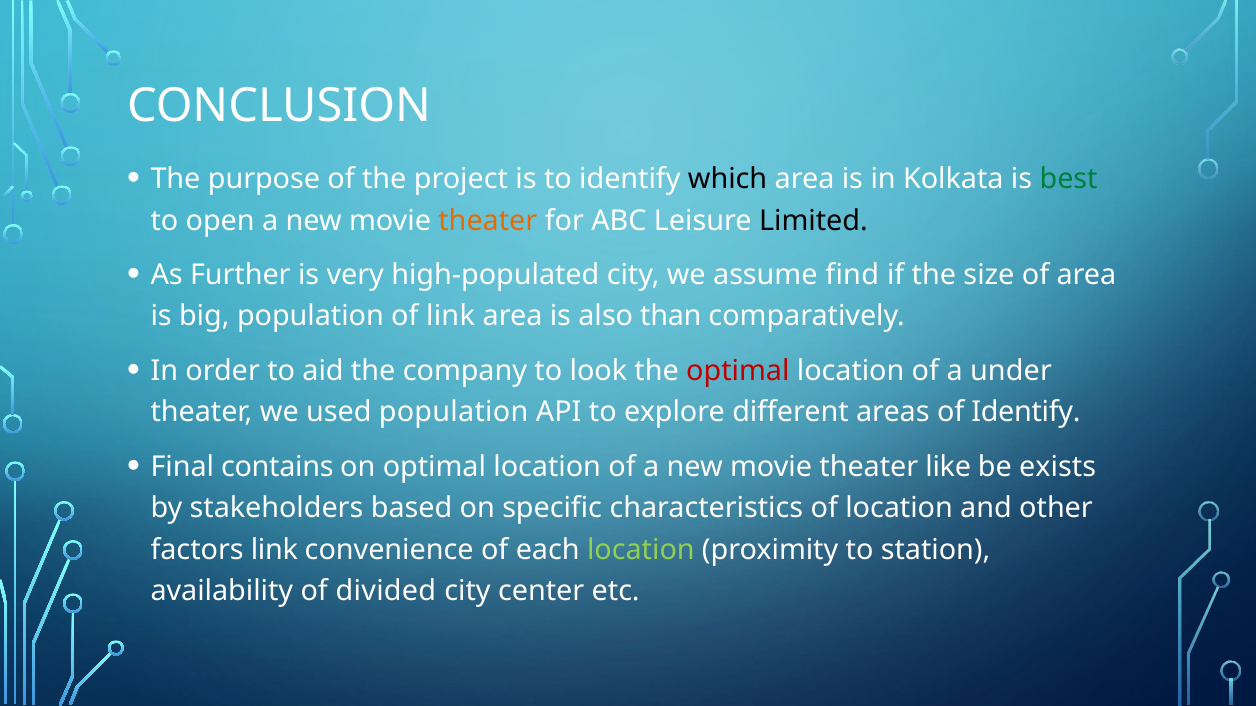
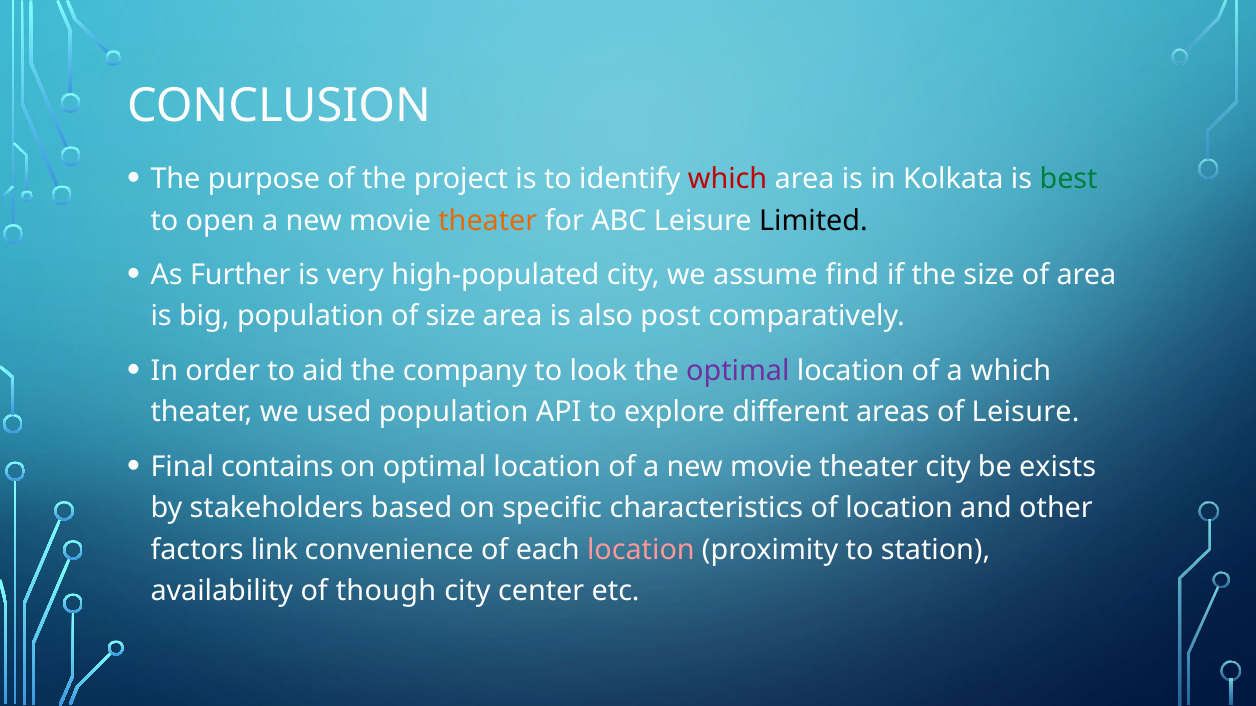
which colour: black -> red (728, 179)
of link: link -> size (451, 317)
than: than -> post (671, 317)
optimal colour: red -> purple (738, 371)
a under: under -> which (1011, 371)
of Identify: Identify -> Leisure (1026, 413)
theater like: like -> city (948, 467)
location colour: light green -> pink (641, 550)
divided: divided -> though (386, 591)
